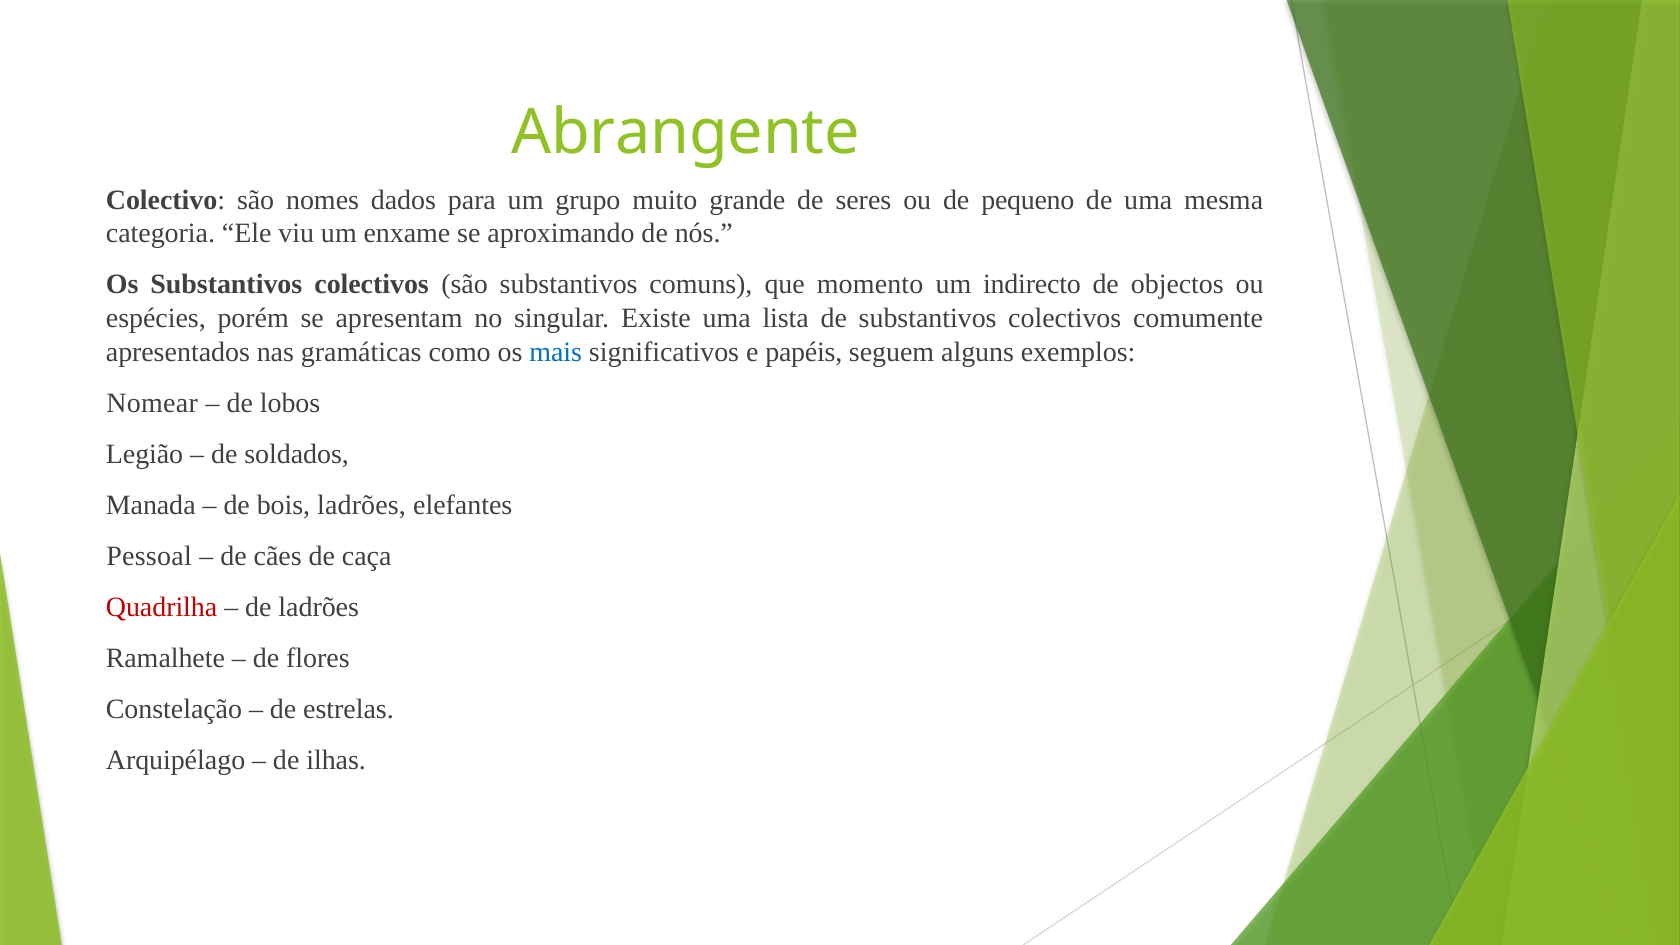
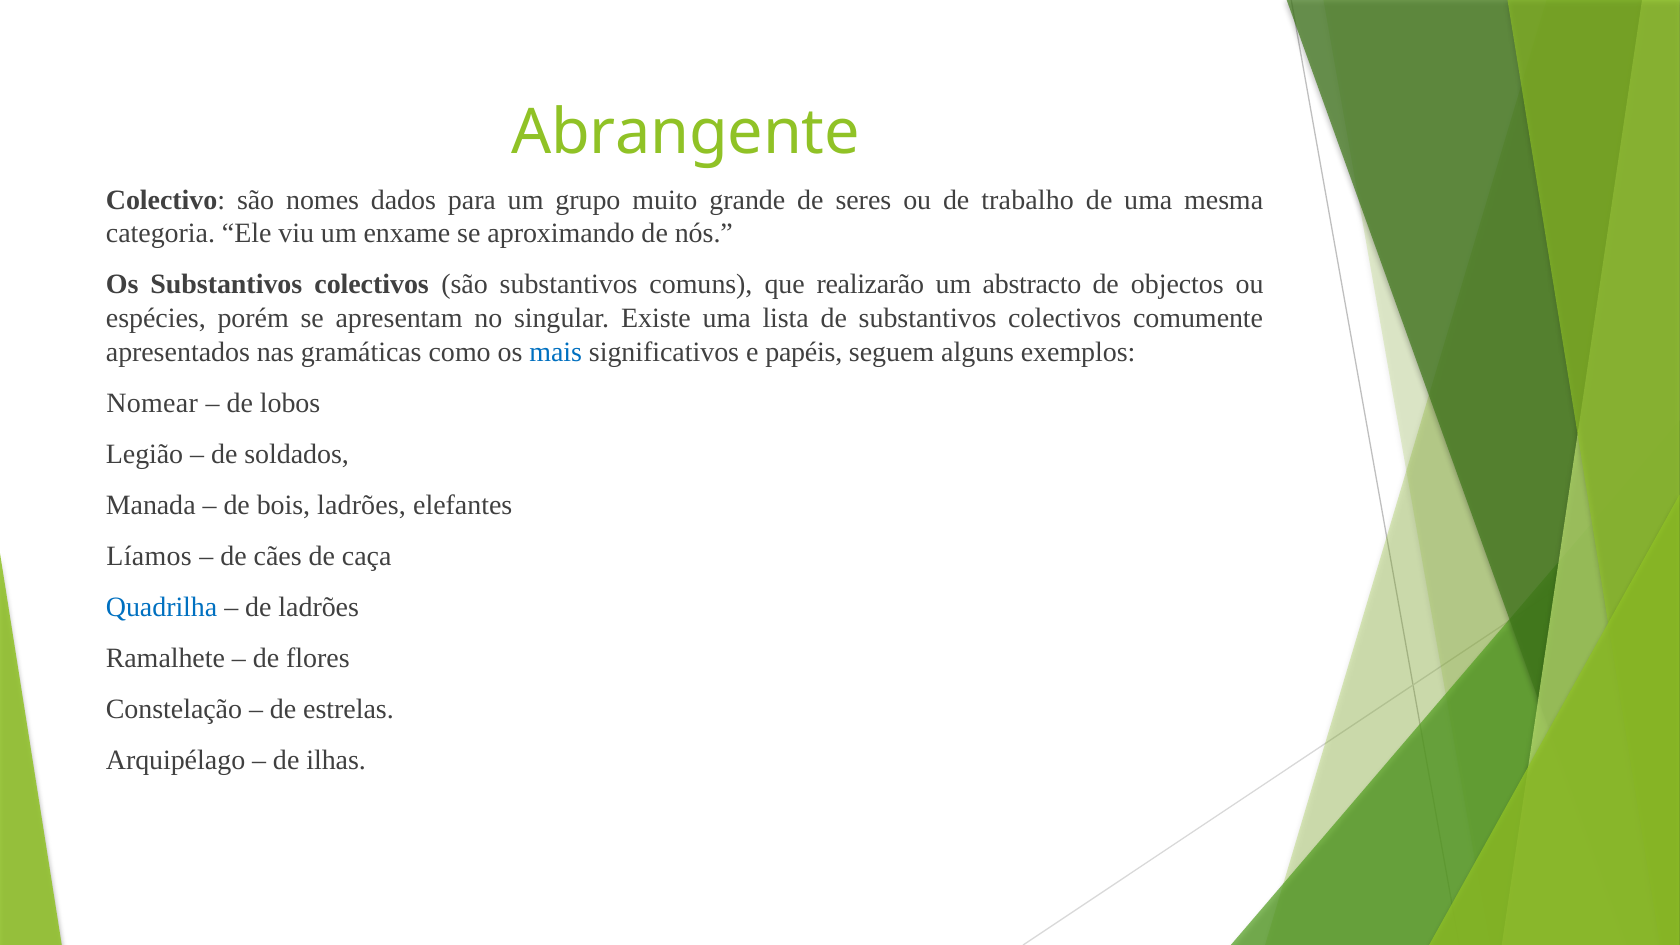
pequeno: pequeno -> trabalho (1028, 200)
momento: momento -> realizarão (870, 285)
indirecto: indirecto -> abstracto (1032, 285)
Pessoal: Pessoal -> Líamos (149, 556)
Quadrilha colour: red -> blue (162, 607)
